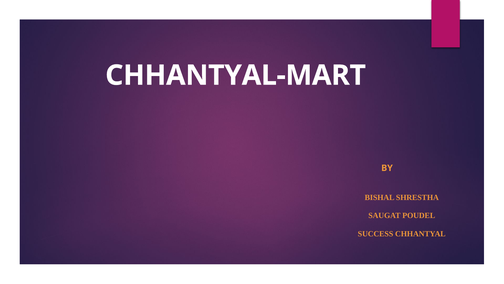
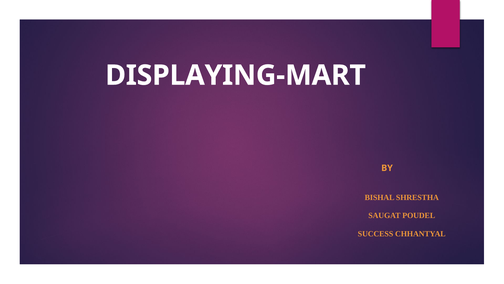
CHHANTYAL-MART: CHHANTYAL-MART -> DISPLAYING-MART (236, 75)
